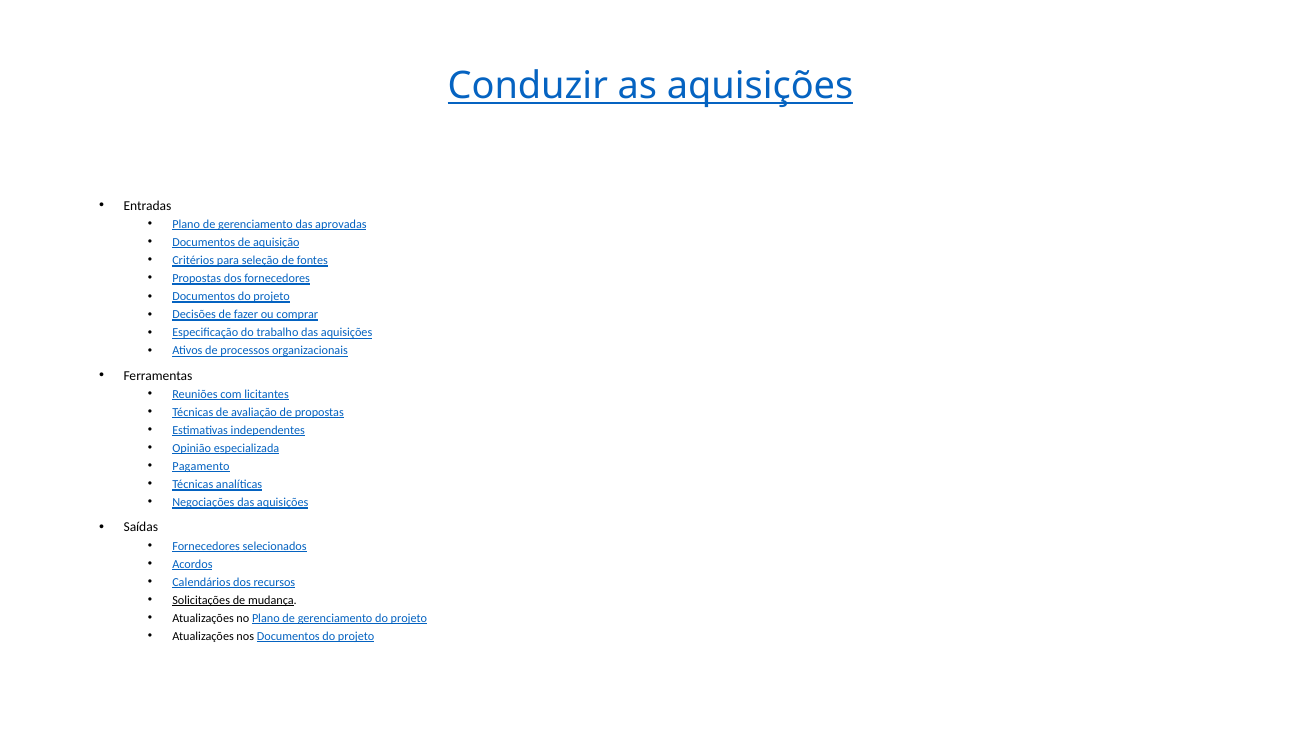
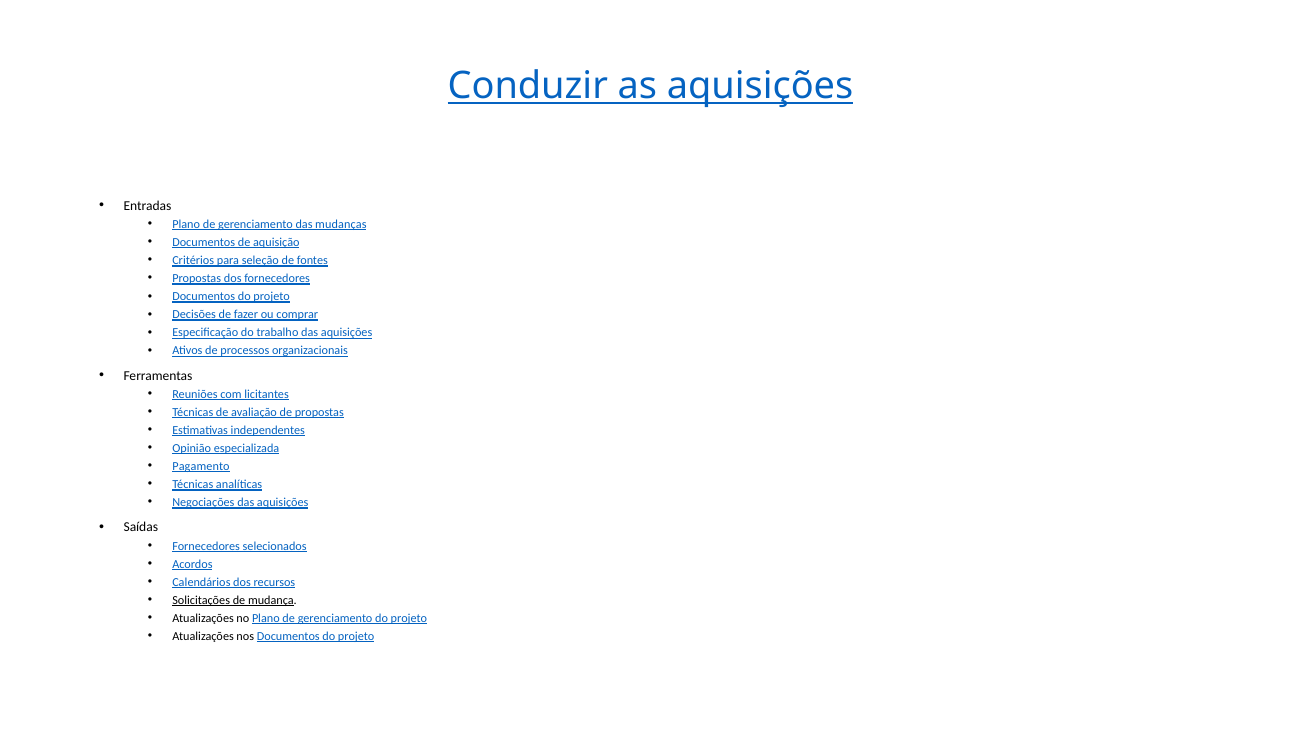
aprovadas: aprovadas -> mudanças (341, 224)
